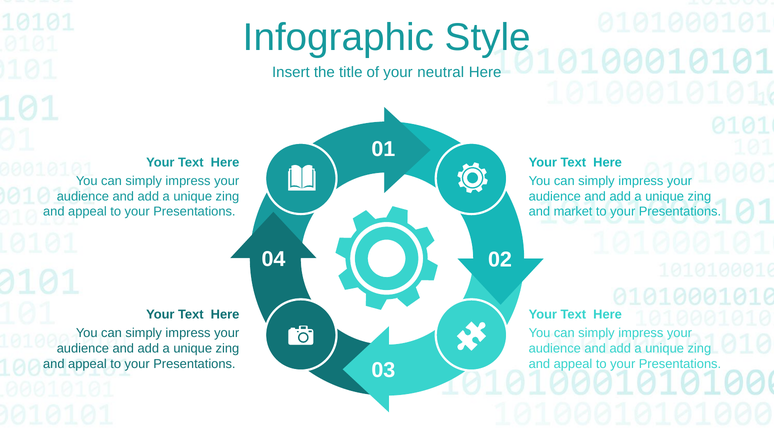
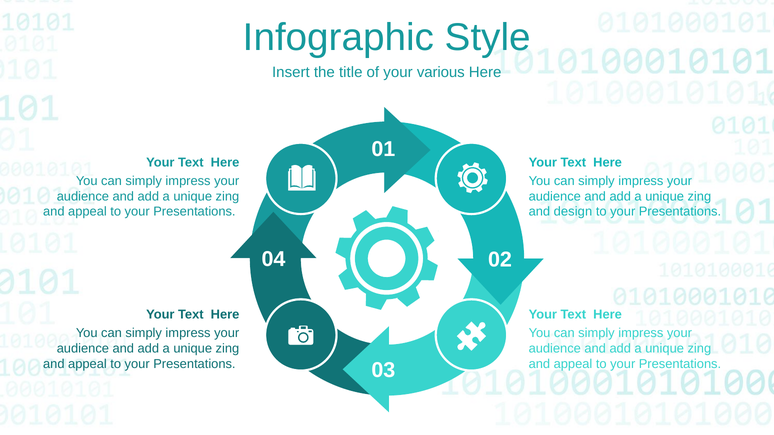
neutral: neutral -> various (441, 72)
market: market -> design (573, 212)
